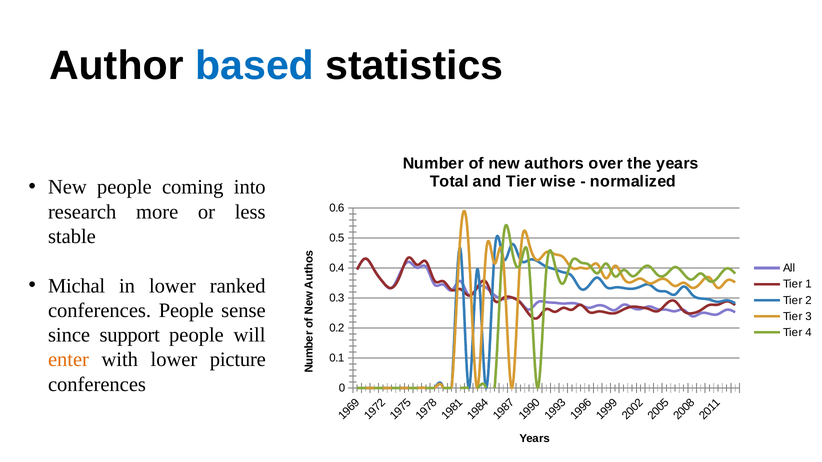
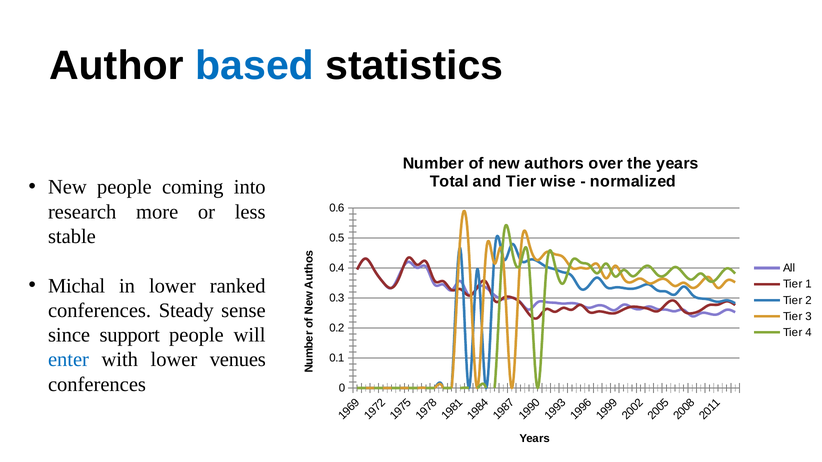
conferences People: People -> Steady (186, 311)
enter colour: orange -> blue (68, 360)
picture: picture -> venues (238, 360)
